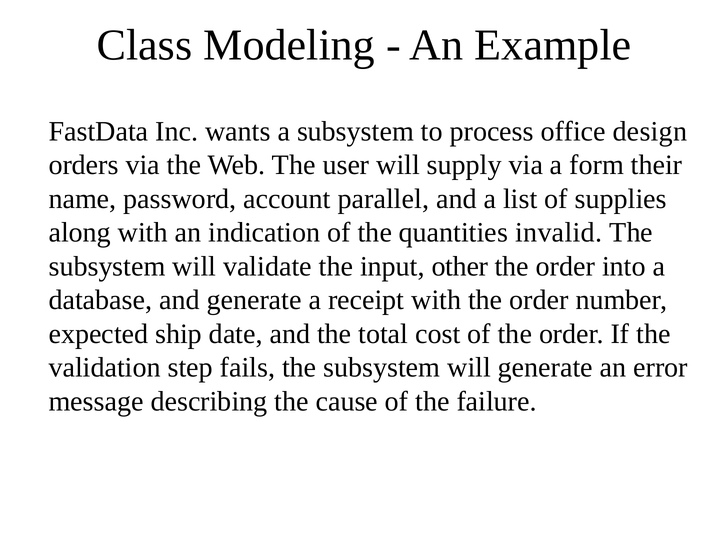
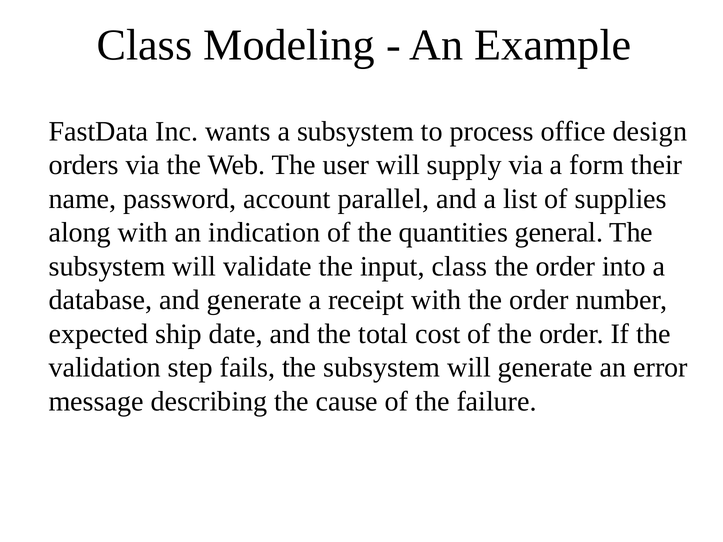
invalid: invalid -> general (559, 233)
input other: other -> class (460, 266)
